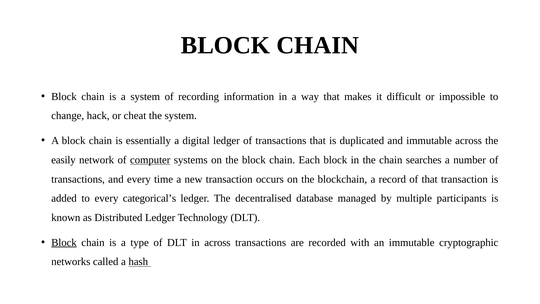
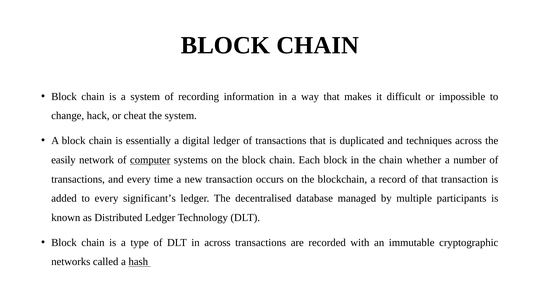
and immutable: immutable -> techniques (429, 141)
searches: searches -> whether (424, 160)
categorical’s: categorical’s -> significant’s (149, 198)
Block underline: present -> none (64, 242)
